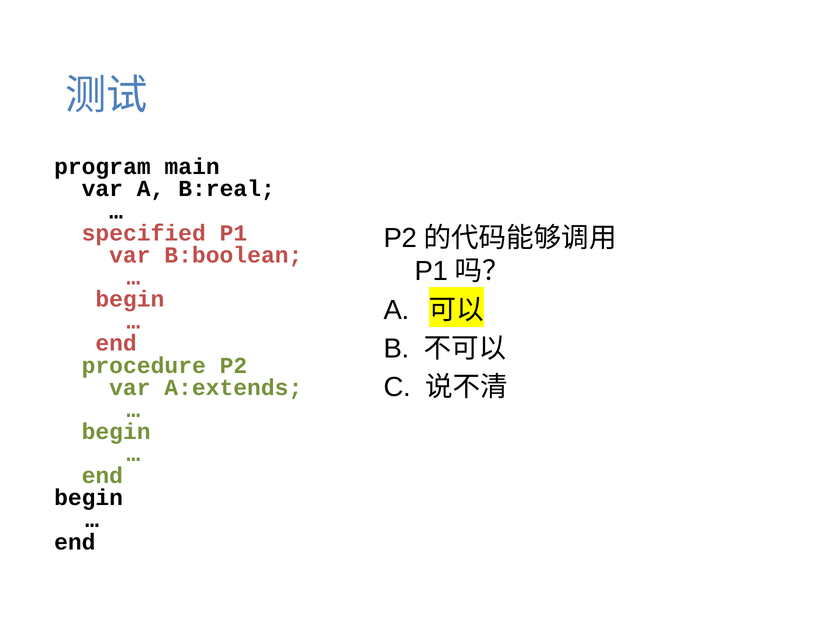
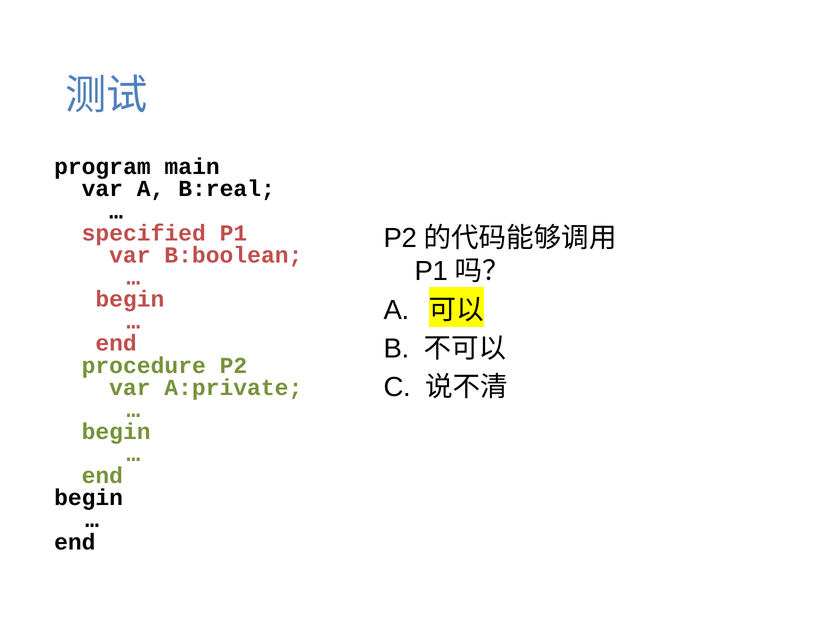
A:extends: A:extends -> A:private (233, 387)
